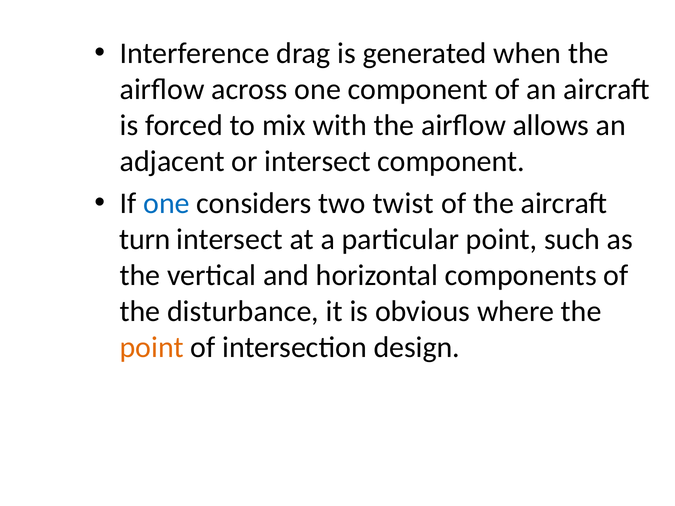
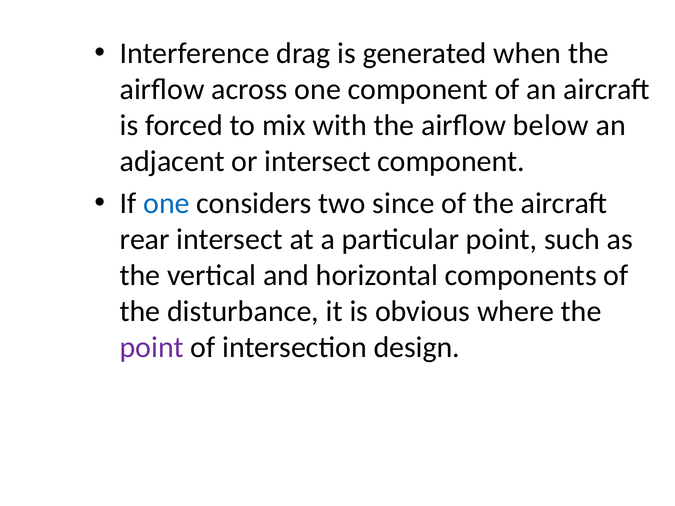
allows: allows -> below (551, 125)
twist: twist -> since (403, 204)
turn: turn -> rear (145, 240)
point colour: orange -> purple (152, 348)
